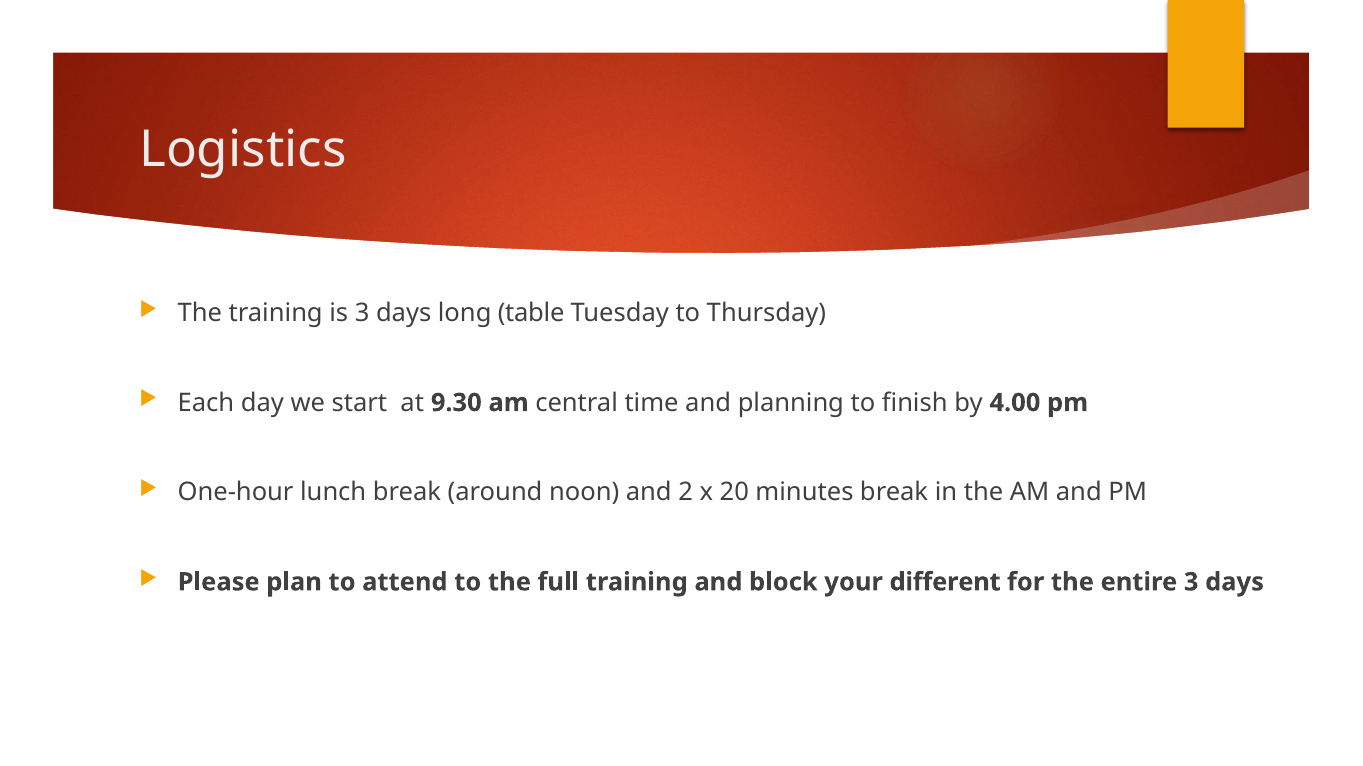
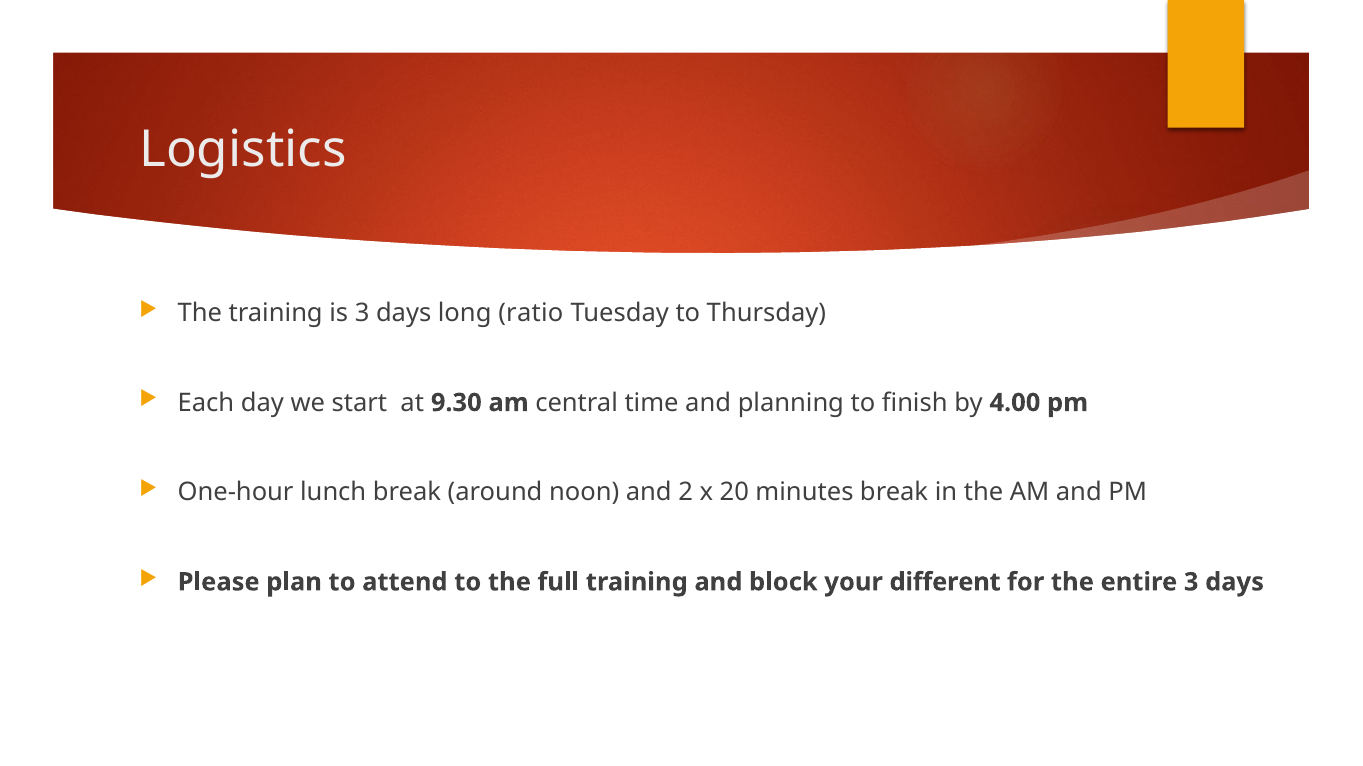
table: table -> ratio (531, 313)
